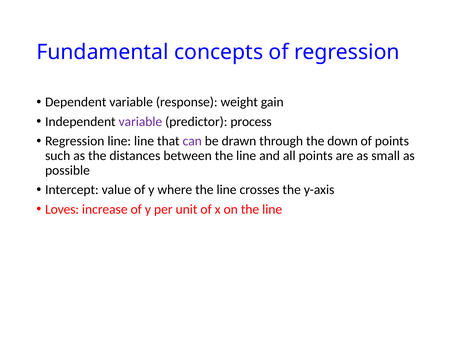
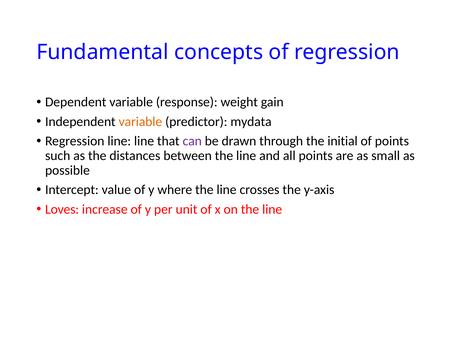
variable colour: purple -> orange (140, 121)
process: process -> mydata (251, 121)
down: down -> initial (343, 141)
